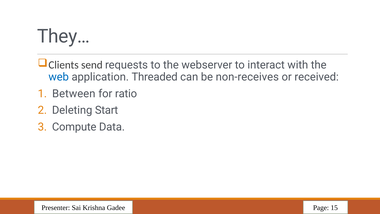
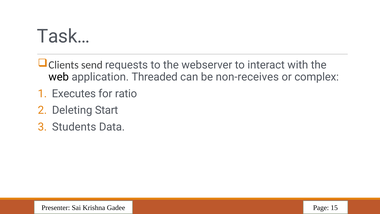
They…: They… -> Task… (63, 36)
web colour: blue -> black (59, 77)
received: received -> complex (317, 77)
Between: Between -> Executes (74, 93)
Compute: Compute -> Students (74, 127)
